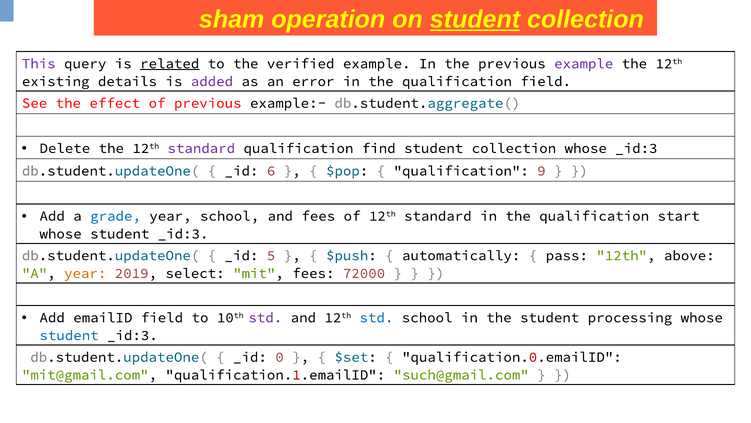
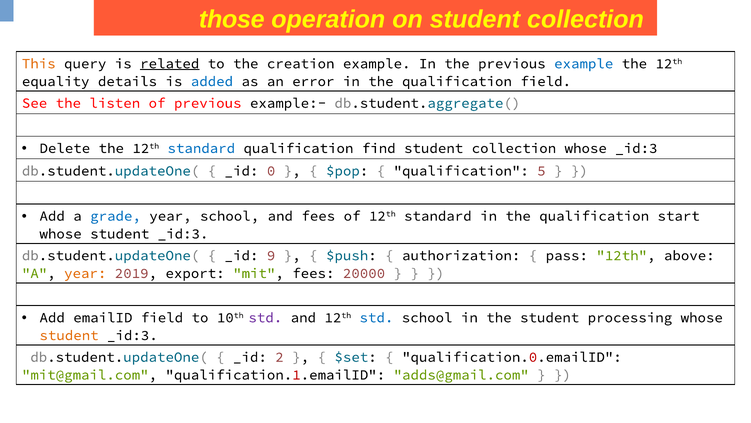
sham: sham -> those (232, 20)
student underline: present -> none (475, 20)
This colour: purple -> orange (39, 64)
verified: verified -> creation (301, 64)
example colour: purple -> blue (584, 64)
existing: existing -> equality (56, 81)
added colour: purple -> blue (212, 81)
effect: effect -> listen (115, 103)
standard colour: purple -> blue (201, 148)
6: 6 -> 0 (271, 171)
9: 9 -> 5 (541, 171)
5: 5 -> 9 (271, 255)
automatically: automatically -> authorization (461, 255)
select: select -> export (195, 273)
72000: 72000 -> 20000 (364, 273)
student colour: blue -> orange (69, 335)
0: 0 -> 2 (280, 357)
such@gmail.com: such@gmail.com -> adds@gmail.com (461, 374)
